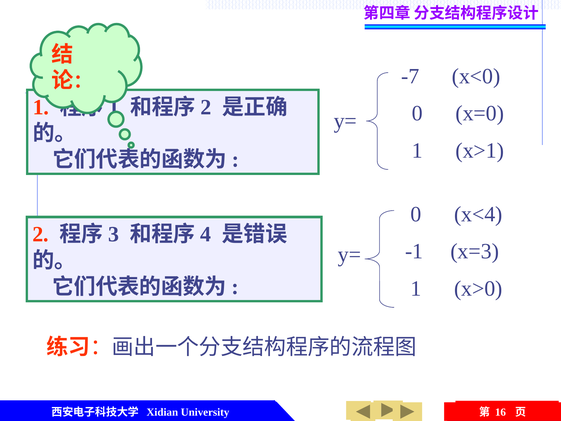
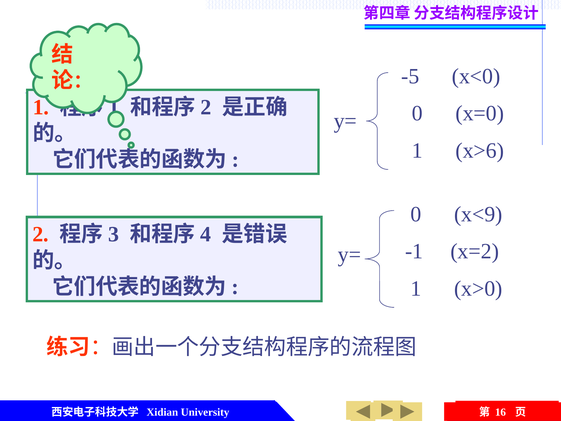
-7: -7 -> -5 (410, 76)
x>1: x>1 -> x>6 (480, 150)
x<4: x<4 -> x<9 (478, 214)
x=3: x=3 -> x=2 (475, 251)
